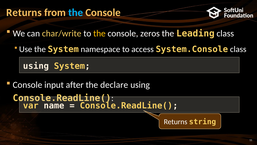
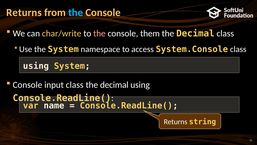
the colour: yellow -> pink (99, 33)
zeros: zeros -> them (150, 33)
Leading: Leading -> Decimal (195, 33)
input after: after -> class (75, 85)
declare: declare -> decimal (114, 85)
